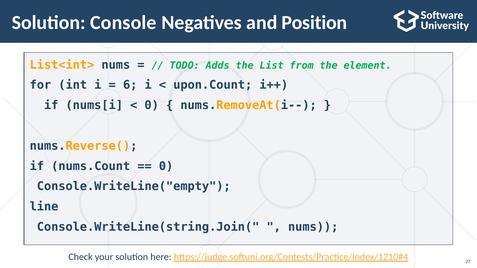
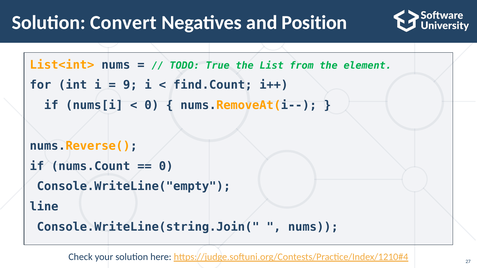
Console: Console -> Convert (123, 23)
Adds: Adds -> True (218, 66)
6: 6 -> 9 (130, 85)
upon.Count: upon.Count -> find.Count (213, 85)
